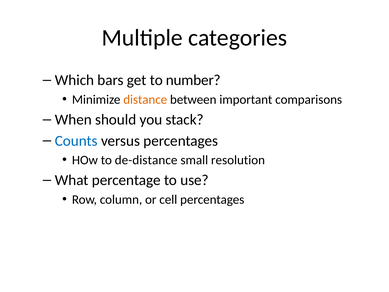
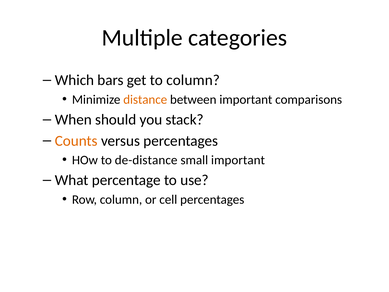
to number: number -> column (193, 80)
Counts colour: blue -> orange (76, 141)
small resolution: resolution -> important (238, 160)
